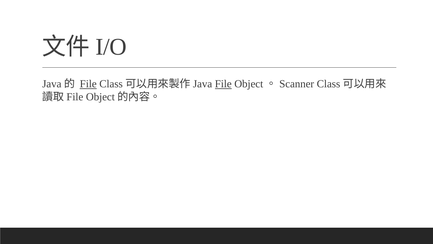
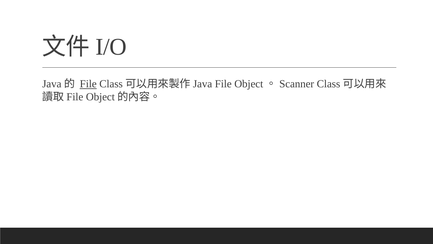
File underline: present -> none (223, 84)
